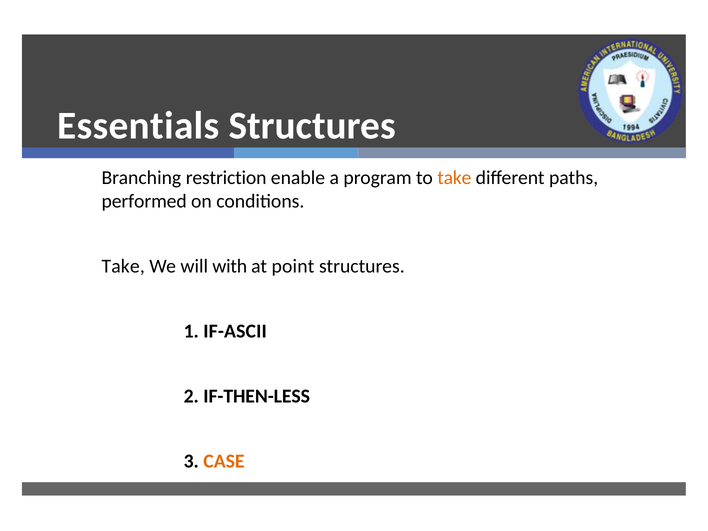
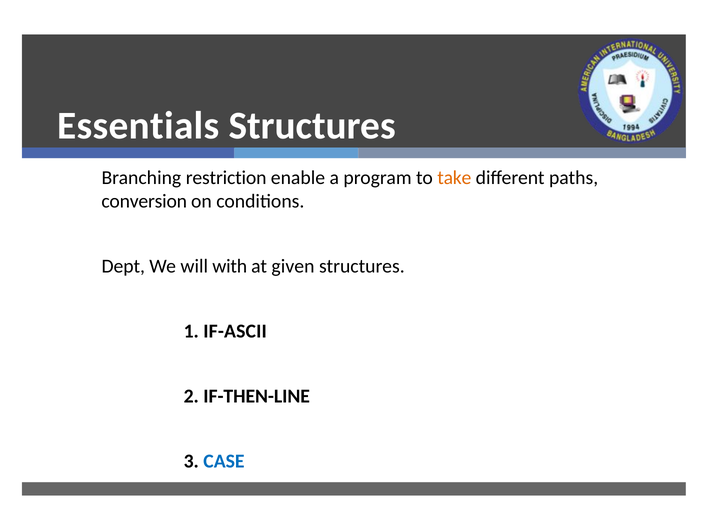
performed: performed -> conversion (144, 201)
Take: Take -> Dept (123, 266)
point: point -> given (293, 266)
IF-THEN-LESS: IF-THEN-LESS -> IF-THEN-LINE (257, 396)
CASE colour: orange -> blue (224, 461)
